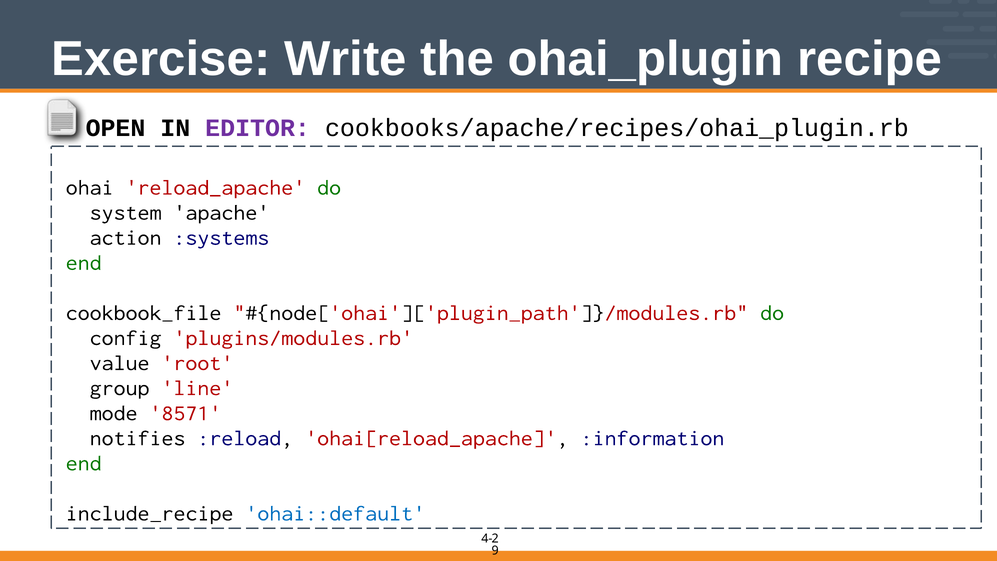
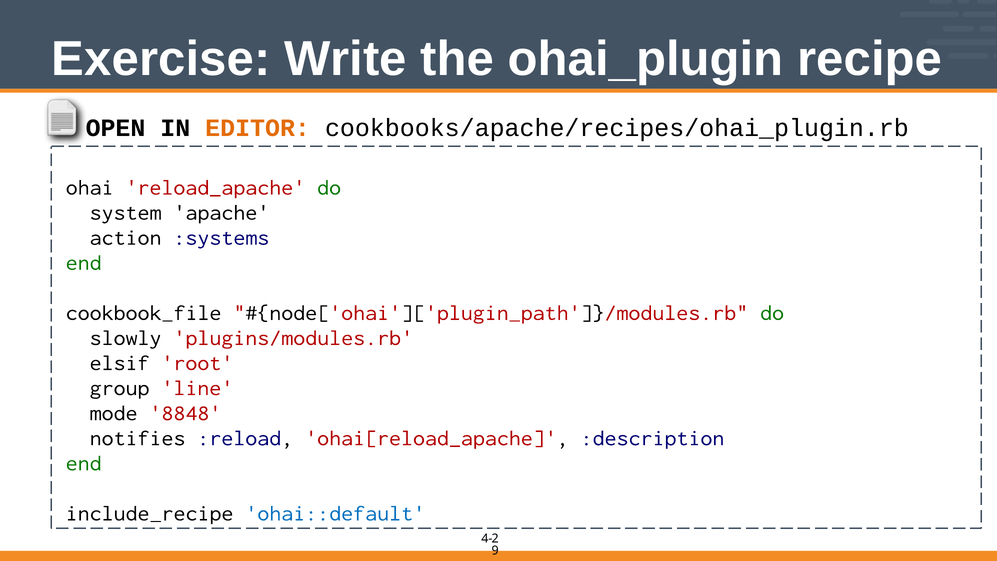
EDITOR colour: purple -> orange (258, 128)
config: config -> slowly (126, 338)
value: value -> elsif (120, 363)
8571: 8571 -> 8848 (185, 413)
:information: :information -> :description (653, 438)
